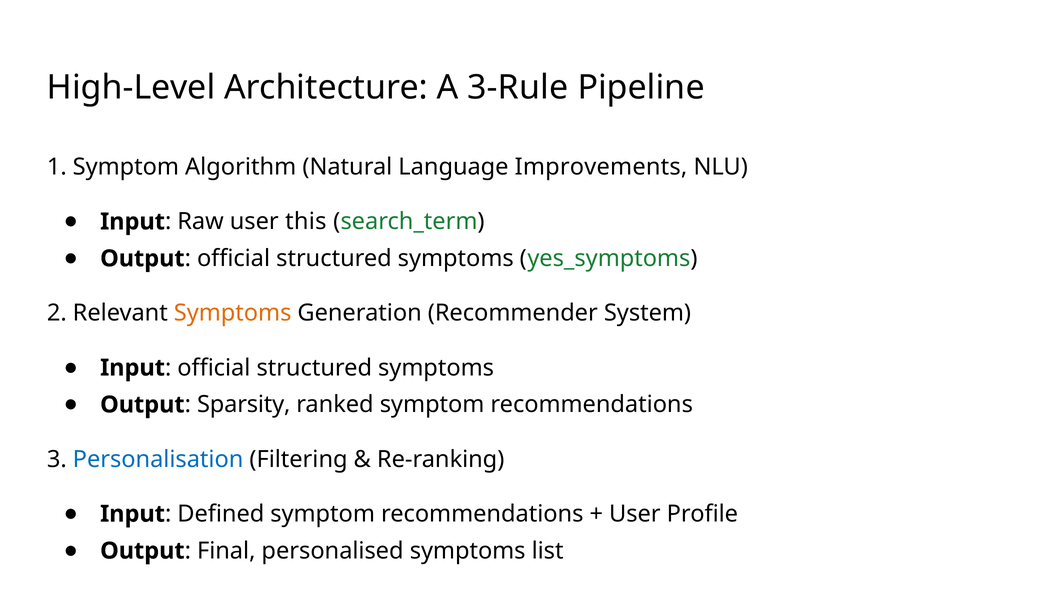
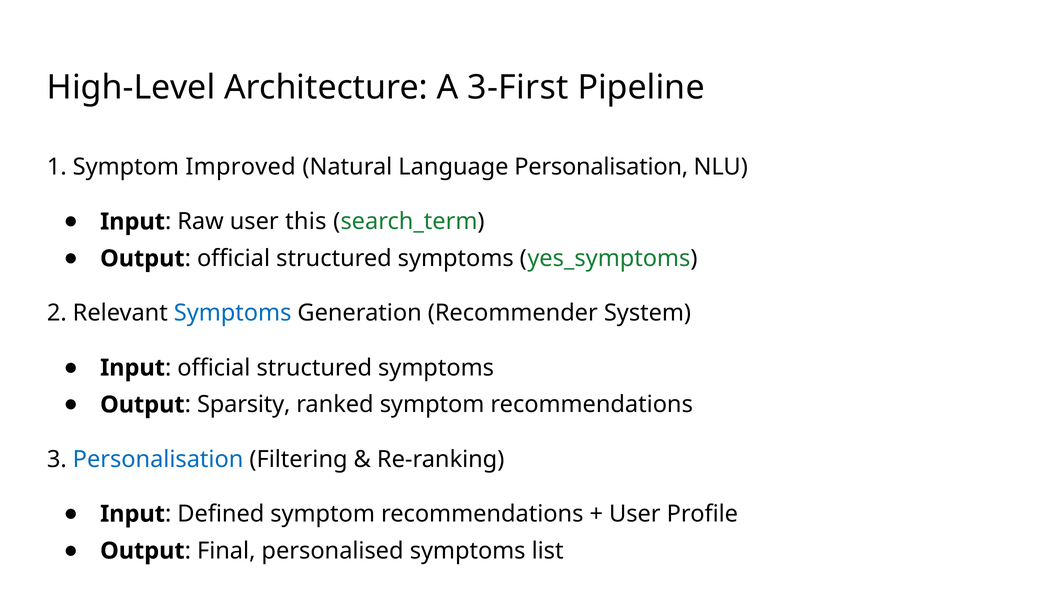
3-Rule: 3-Rule -> 3-First (518, 88)
Algorithm: Algorithm -> Improved (241, 167)
Language Improvements: Improvements -> Personalisation (601, 167)
Symptoms colour: orange -> blue (233, 313)
